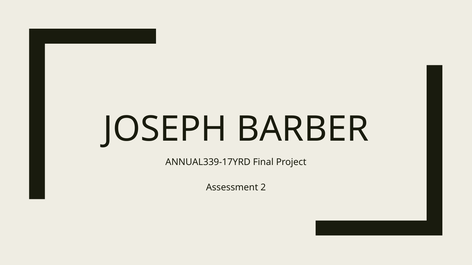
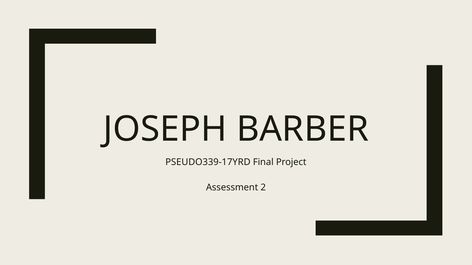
ANNUAL339-17YRD: ANNUAL339-17YRD -> PSEUDO339-17YRD (208, 163)
